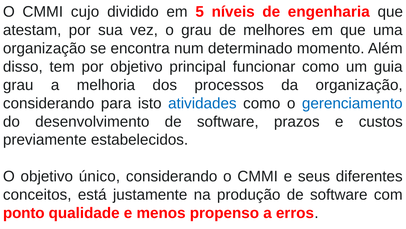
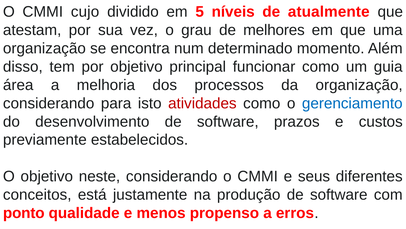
engenharia: engenharia -> atualmente (329, 12)
grau: grau -> área (18, 85)
atividades colour: blue -> red (202, 103)
único: único -> neste (100, 176)
